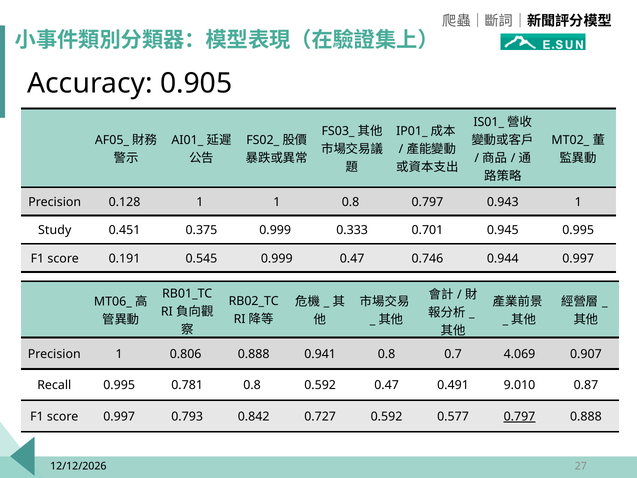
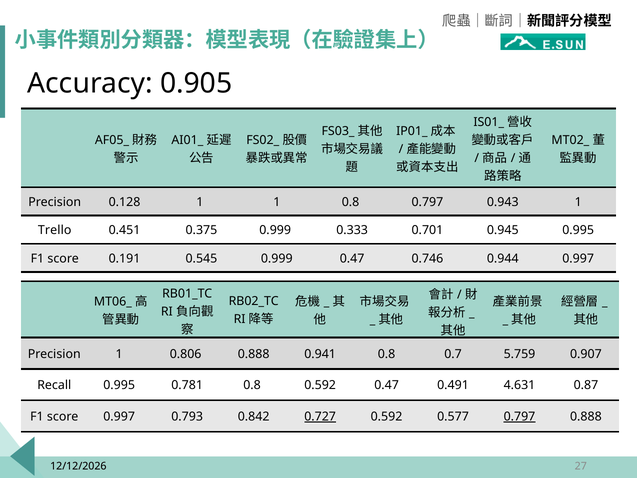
Study: Study -> Trello (55, 230)
4.069: 4.069 -> 5.759 (519, 354)
9.010: 9.010 -> 4.631 (519, 385)
0.727 underline: none -> present (320, 416)
